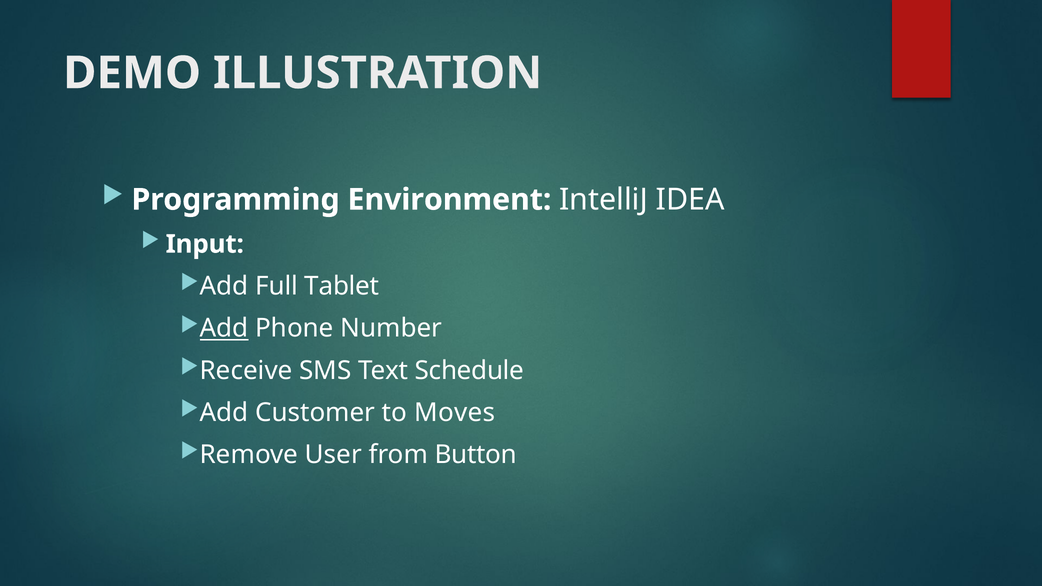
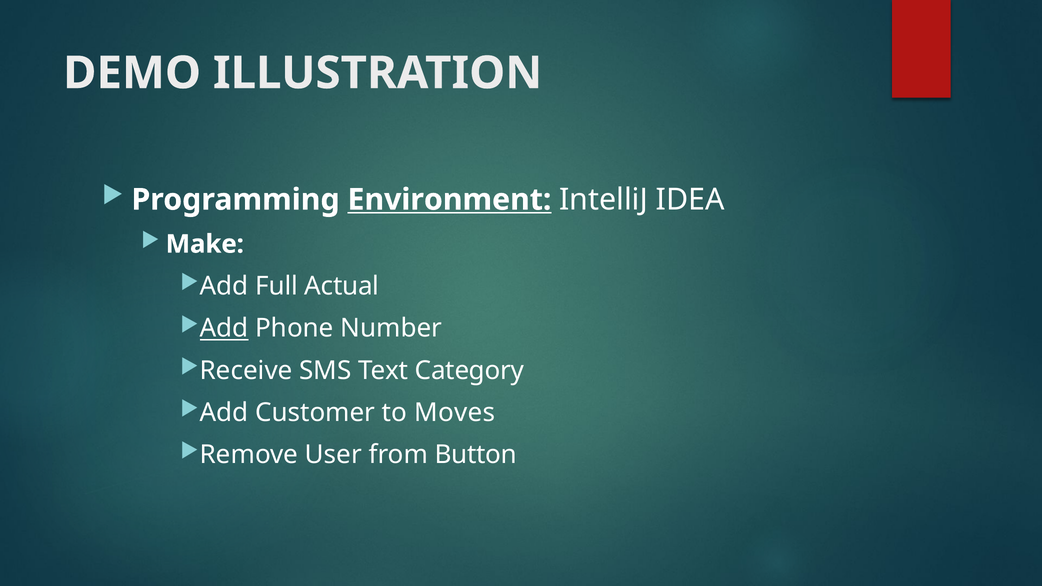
Environment underline: none -> present (449, 200)
Input: Input -> Make (205, 244)
Tablet: Tablet -> Actual (342, 286)
Schedule: Schedule -> Category (469, 371)
